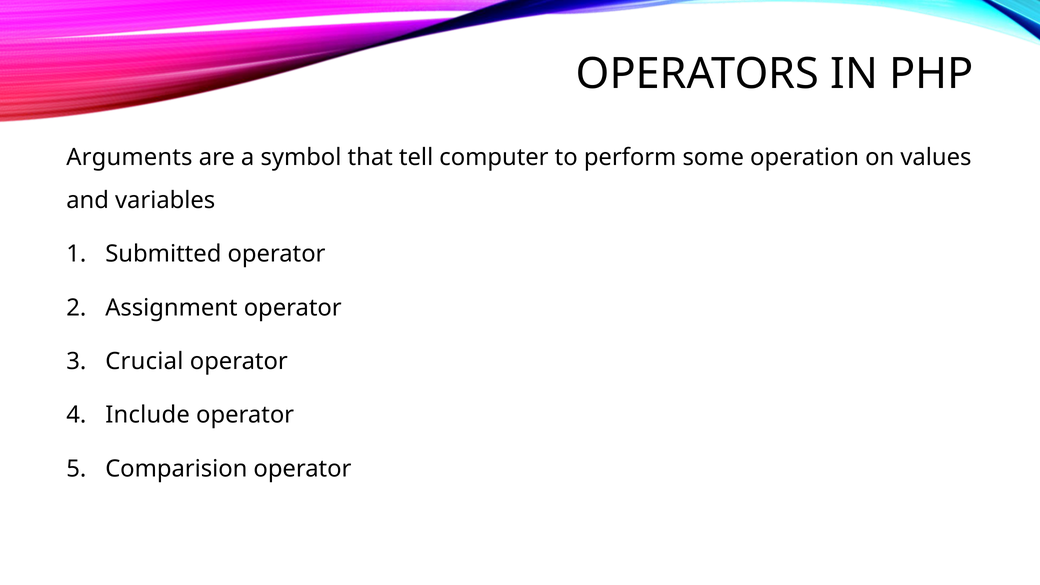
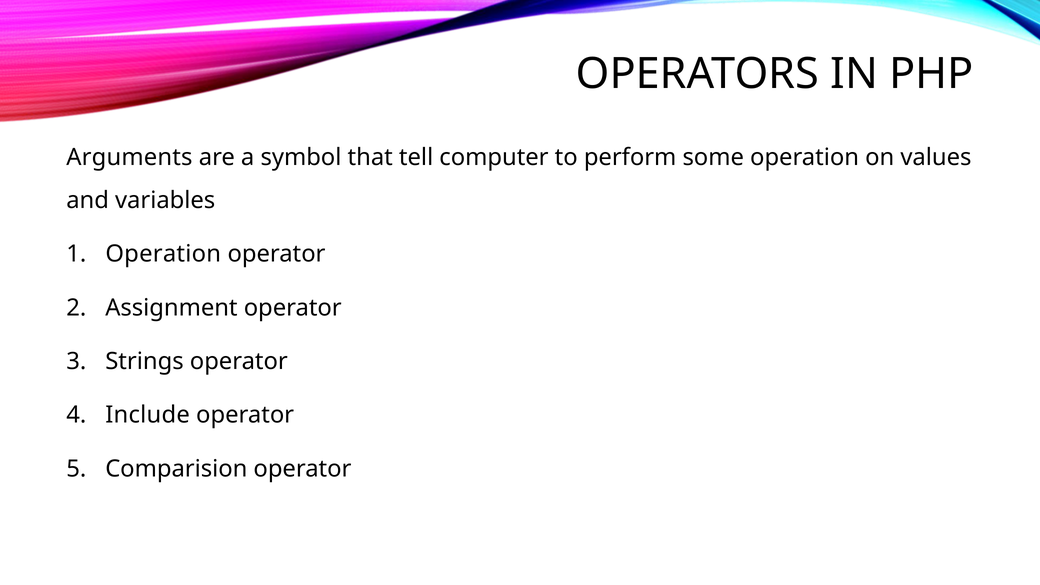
Submitted: Submitted -> Operation (163, 254)
Crucial: Crucial -> Strings (144, 361)
